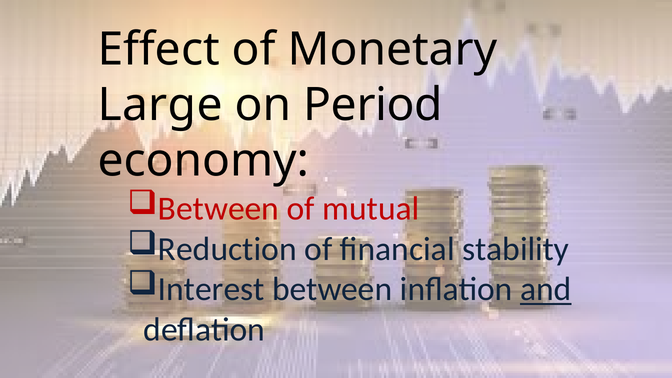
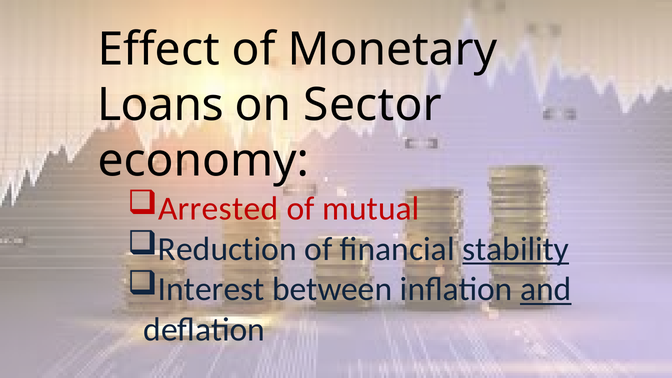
Large: Large -> Loans (161, 105)
Period: Period -> Sector (373, 105)
Between: Between -> Arrested (218, 209)
stability underline: none -> present (516, 249)
